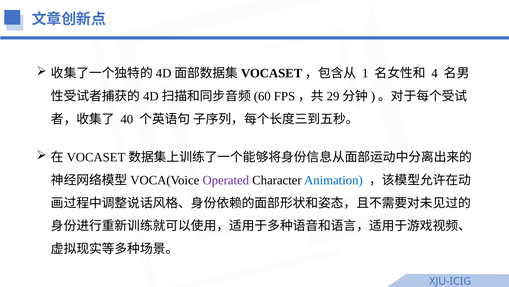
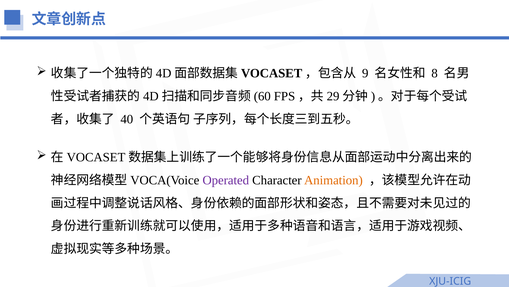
1: 1 -> 9 (365, 73)
4: 4 -> 8 (435, 73)
Animation colour: blue -> orange (333, 180)
